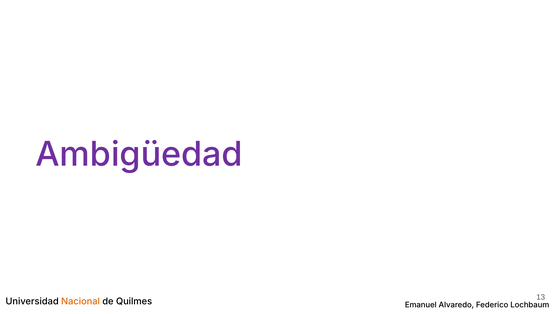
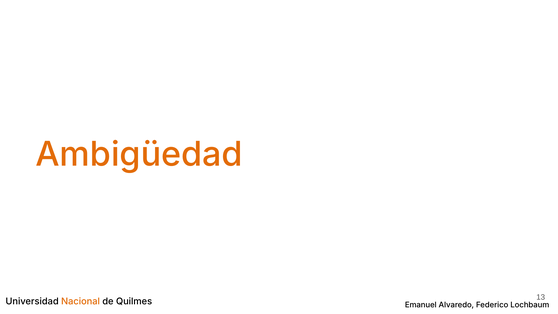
Ambigüedad colour: purple -> orange (139, 155)
